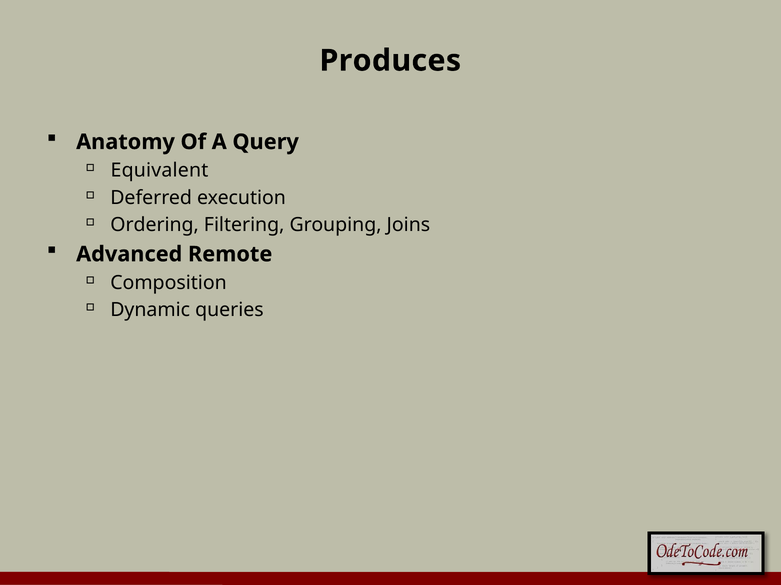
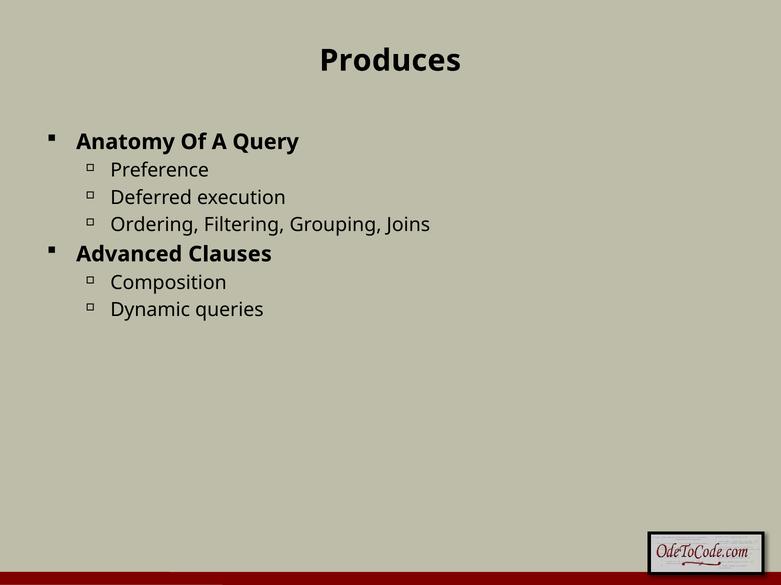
Equivalent: Equivalent -> Preference (160, 171)
Remote: Remote -> Clauses (230, 255)
